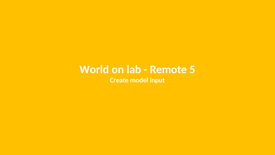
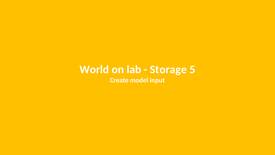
Remote: Remote -> Storage (168, 69)
